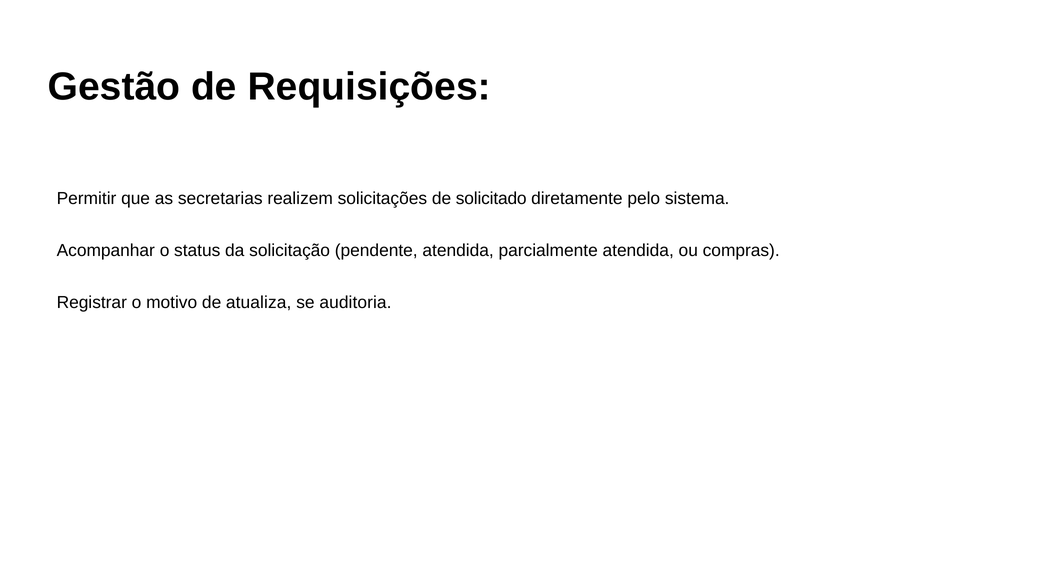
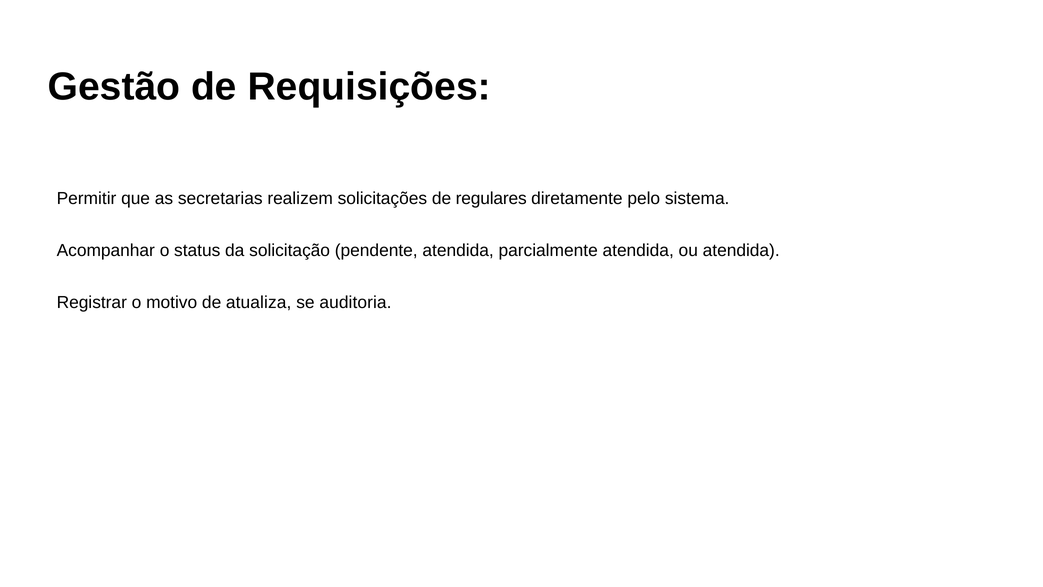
solicitado: solicitado -> regulares (491, 198)
ou compras: compras -> atendida (741, 250)
